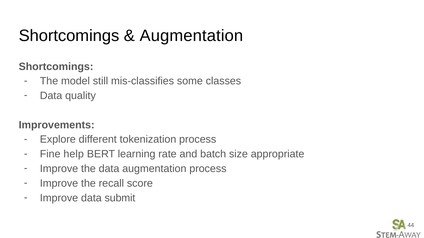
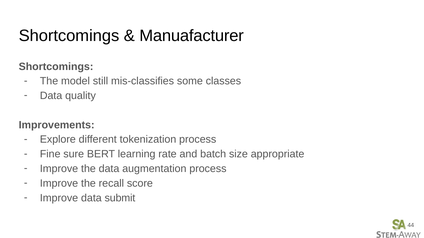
Augmentation: Augmentation -> Manuafacturer (192, 36)
help: help -> sure (74, 154)
